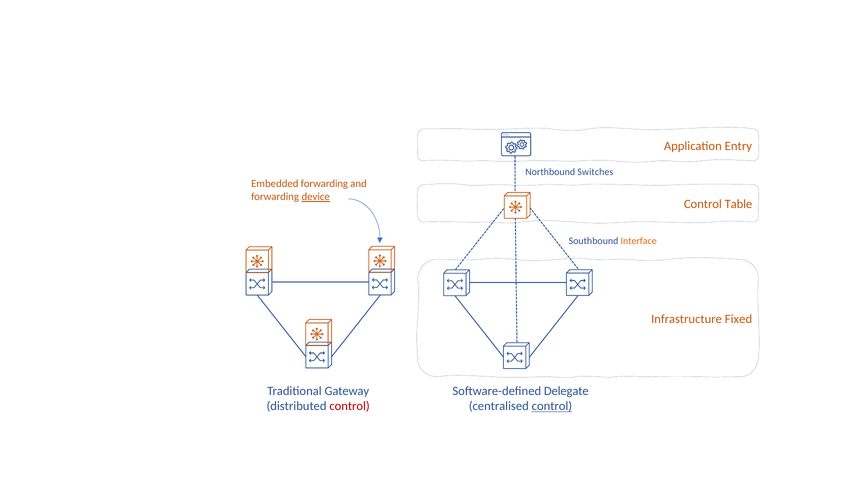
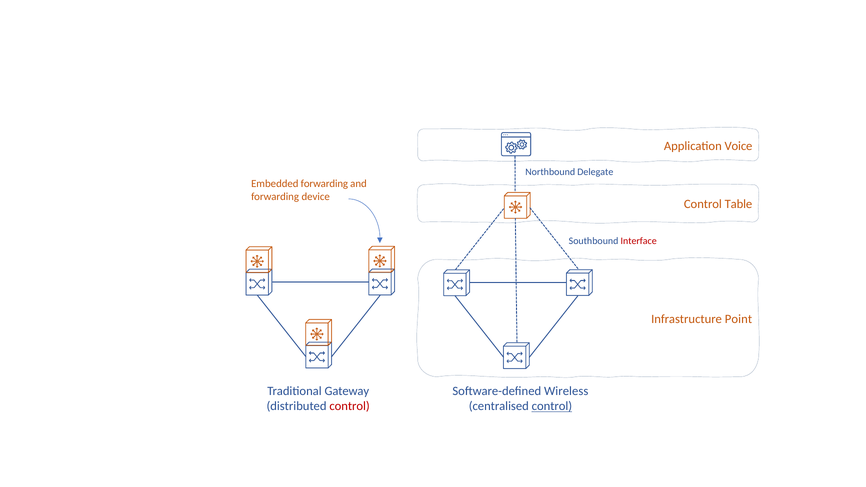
Entry: Entry -> Voice (738, 146)
Switches: Switches -> Delegate (595, 172)
device underline: present -> none (316, 197)
Interface colour: orange -> red (639, 241)
Fixed: Fixed -> Point (738, 319)
Delegate: Delegate -> Wireless (566, 391)
